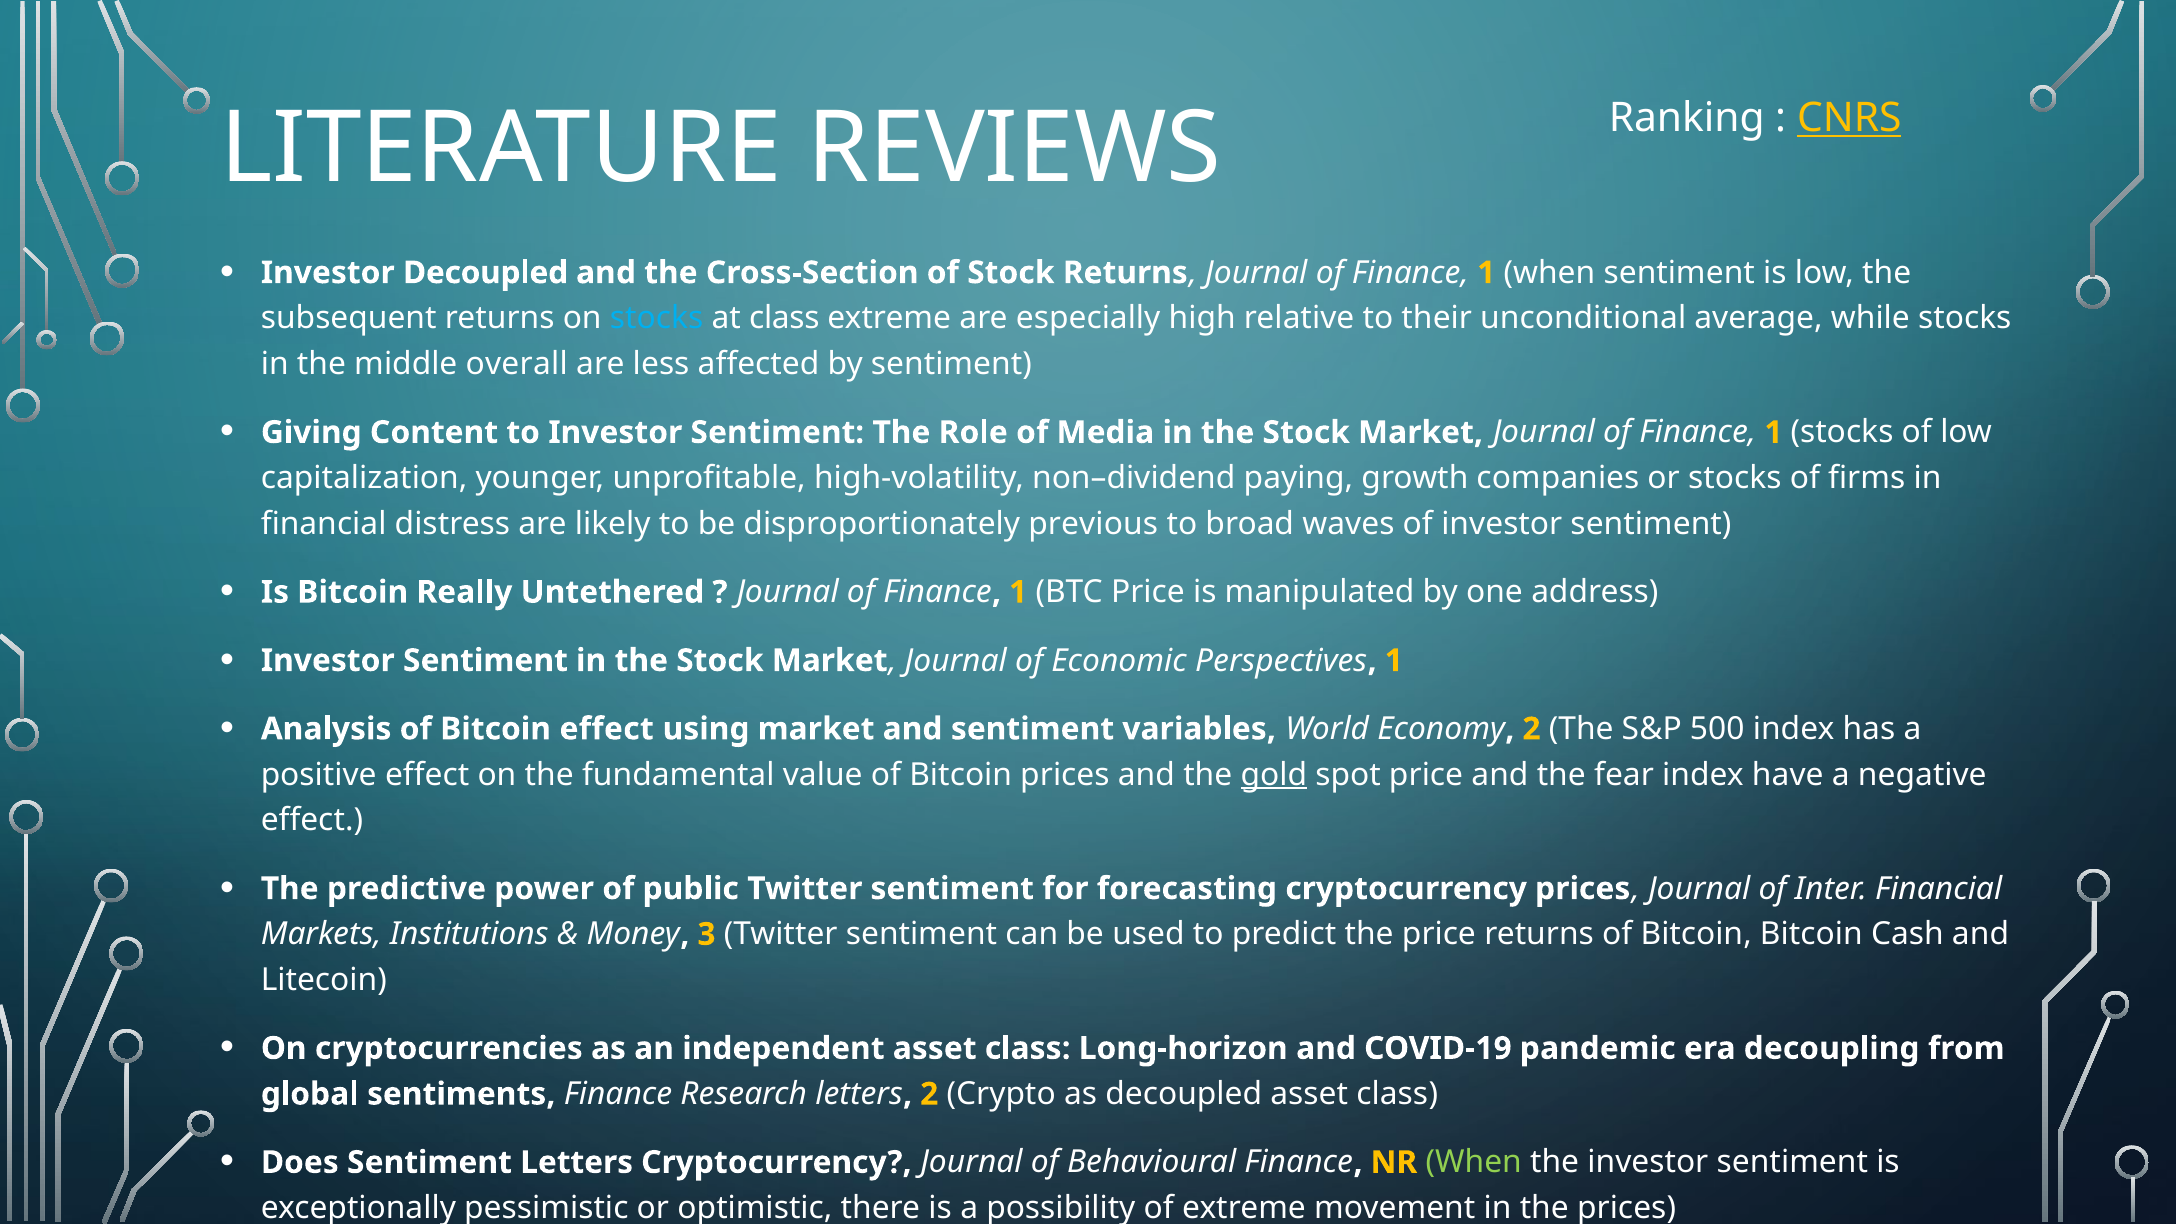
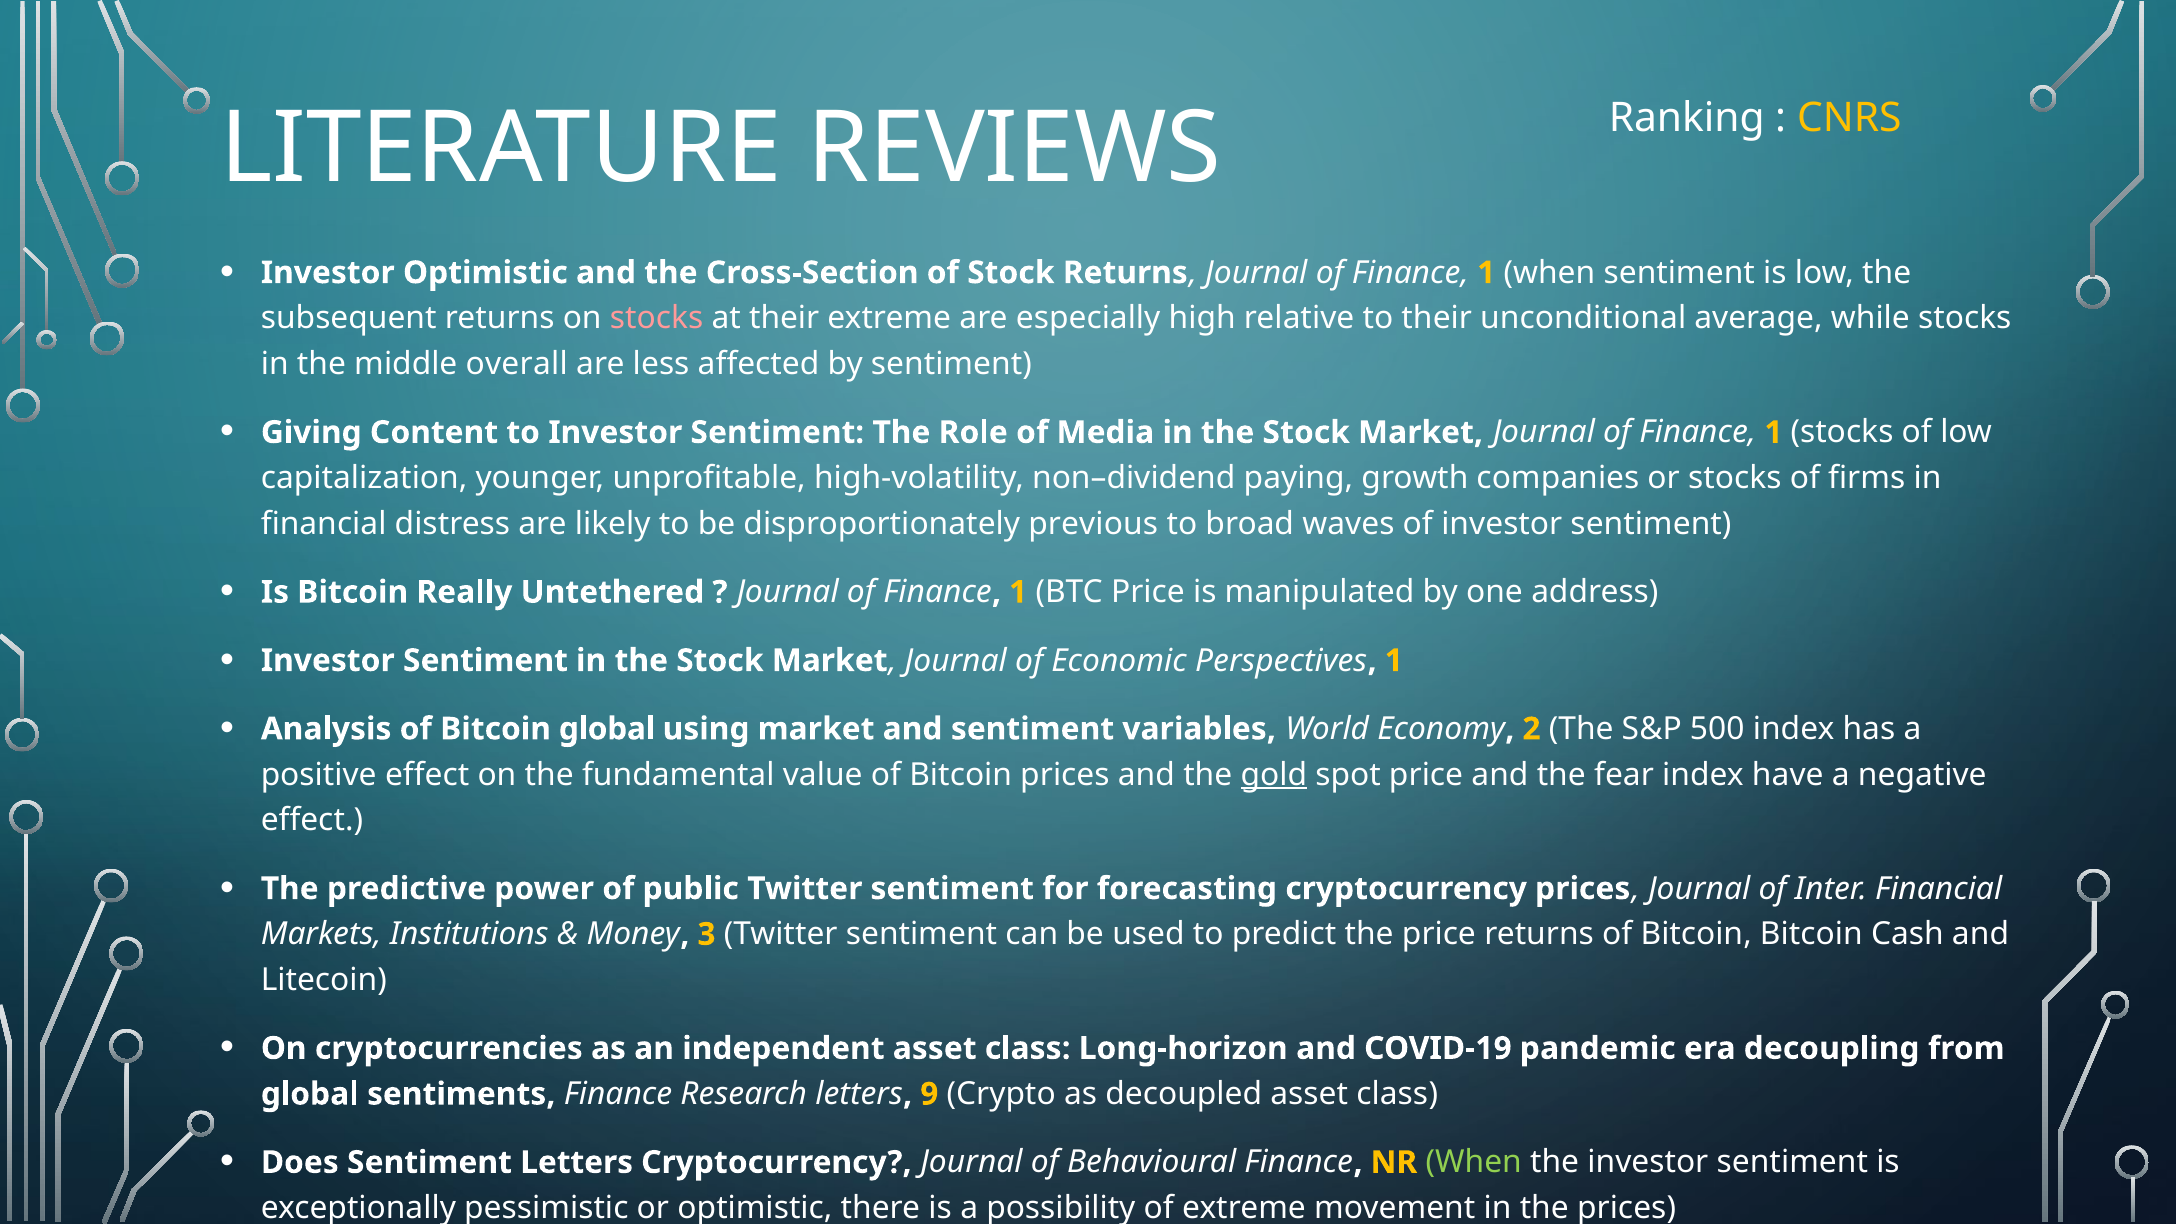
CNRS underline: present -> none (1849, 119)
Investor Decoupled: Decoupled -> Optimistic (485, 273)
stocks colour: light blue -> pink (657, 318)
at class: class -> their (784, 318)
Bitcoin effect: effect -> global (607, 729)
letters 2: 2 -> 9 (929, 1094)
